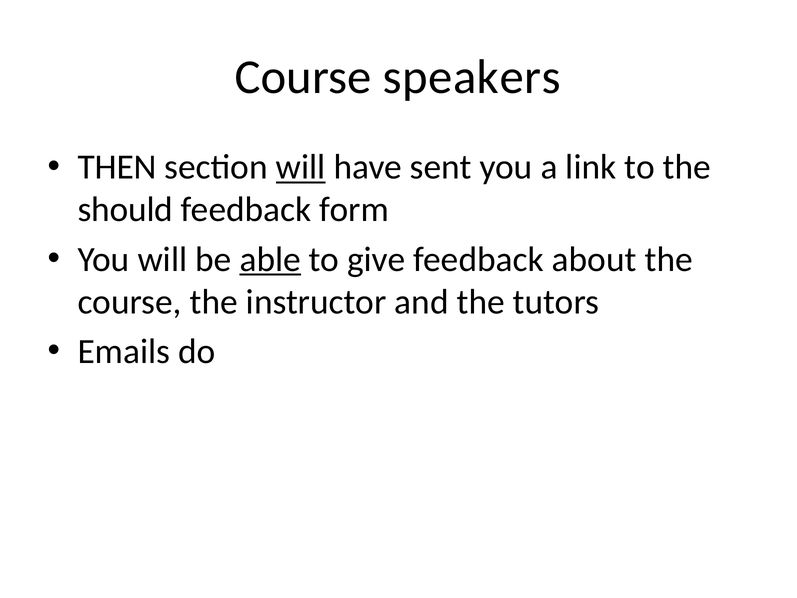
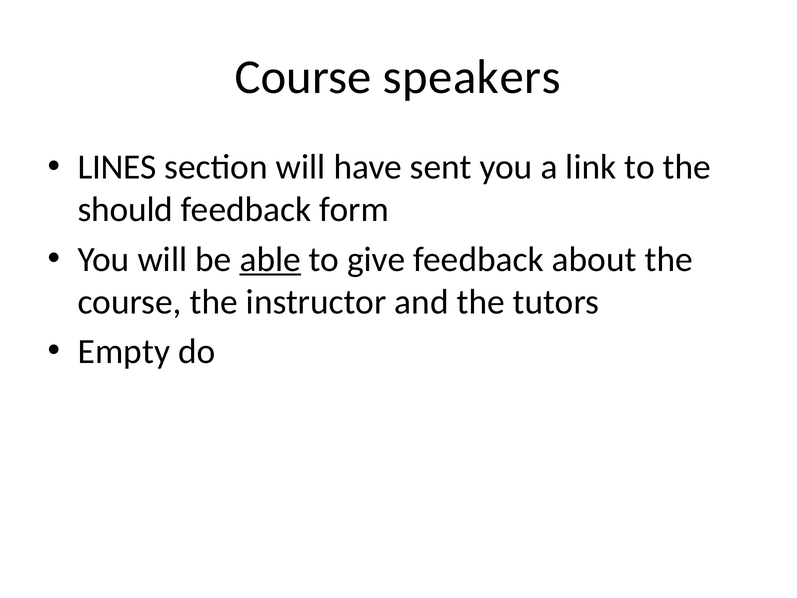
THEN: THEN -> LINES (117, 167)
will underline: present -> none (301, 167)
Emails: Emails -> Empty (124, 351)
